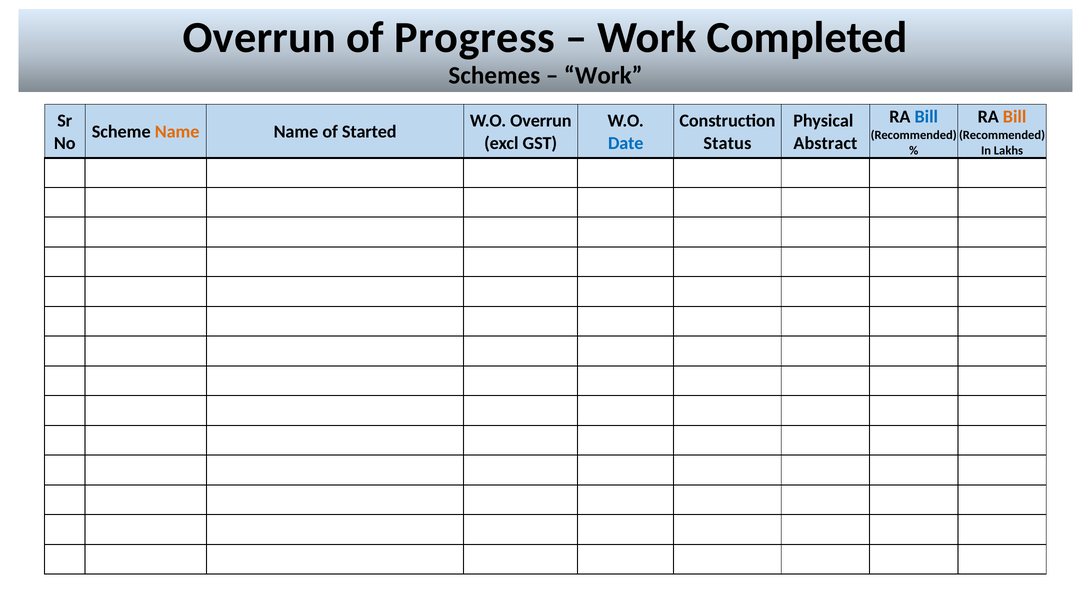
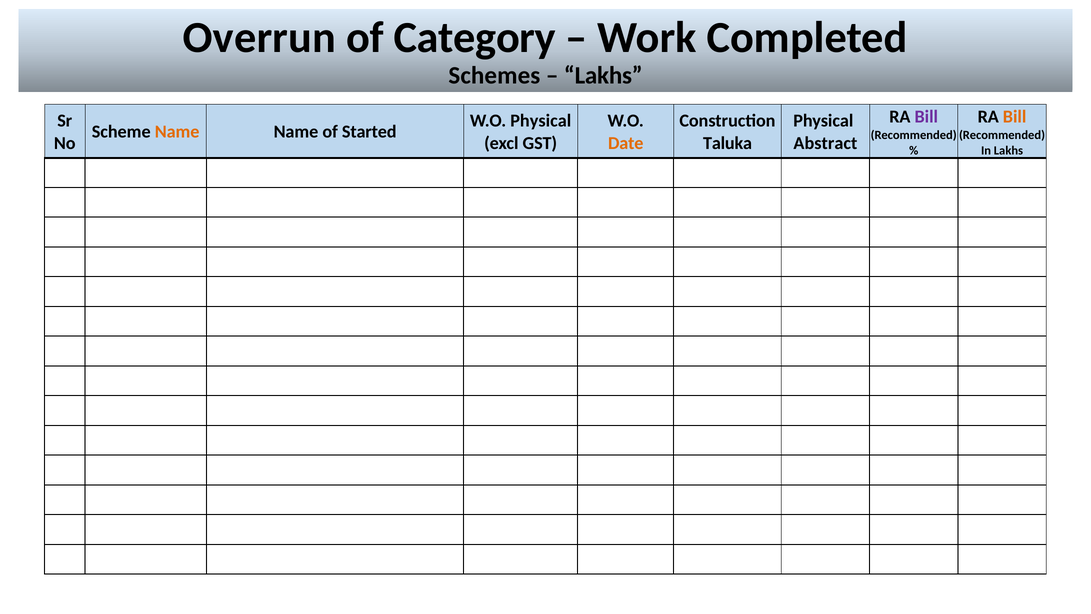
Progress: Progress -> Category (475, 38)
Work: Work -> Lakhs (603, 76)
Bill colour: blue -> purple (926, 116)
W.O Overrun: Overrun -> Physical (541, 121)
Date colour: blue -> orange (626, 143)
Status: Status -> Taluka (728, 143)
